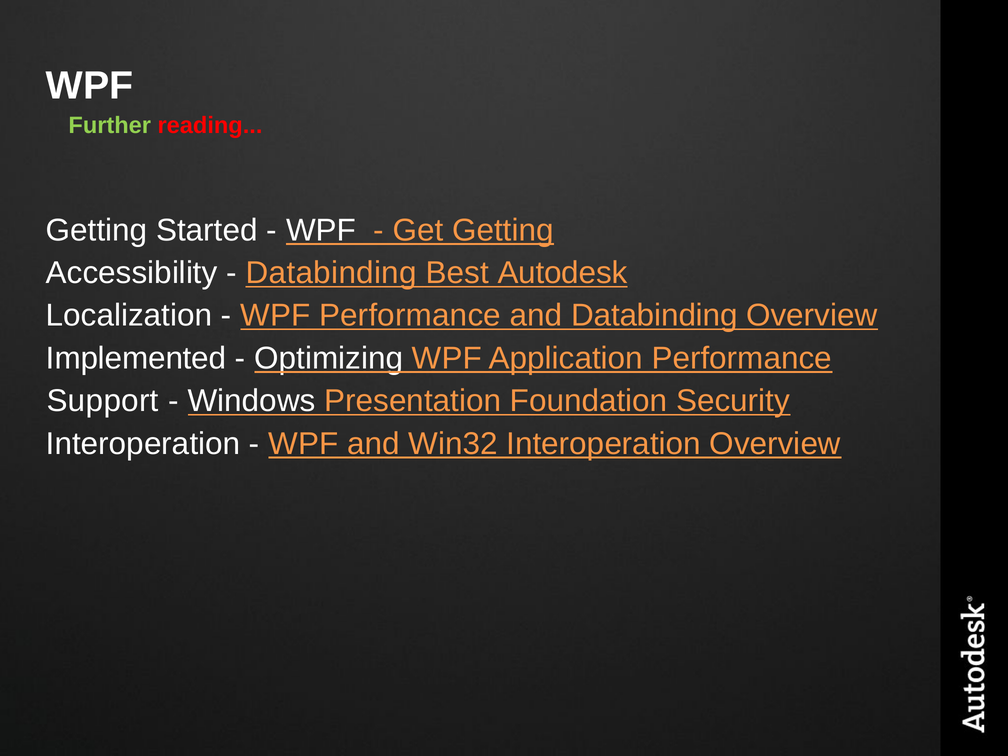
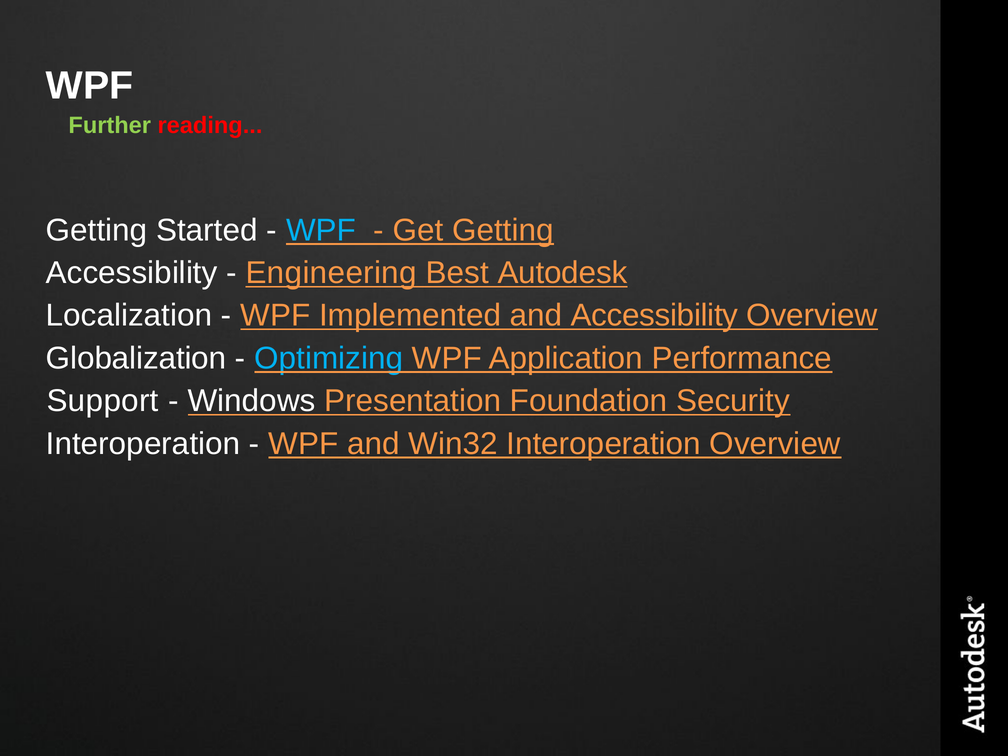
WPF colour: white -> light blue (321, 230)
Databinding: Databinding -> Engineering (331, 273)
WPF Performance: Performance -> Implemented (410, 315)
and Databinding: Databinding -> Accessibility (654, 315)
Implemented: Implemented -> Globalization (136, 358)
Optimizing colour: white -> light blue (329, 358)
